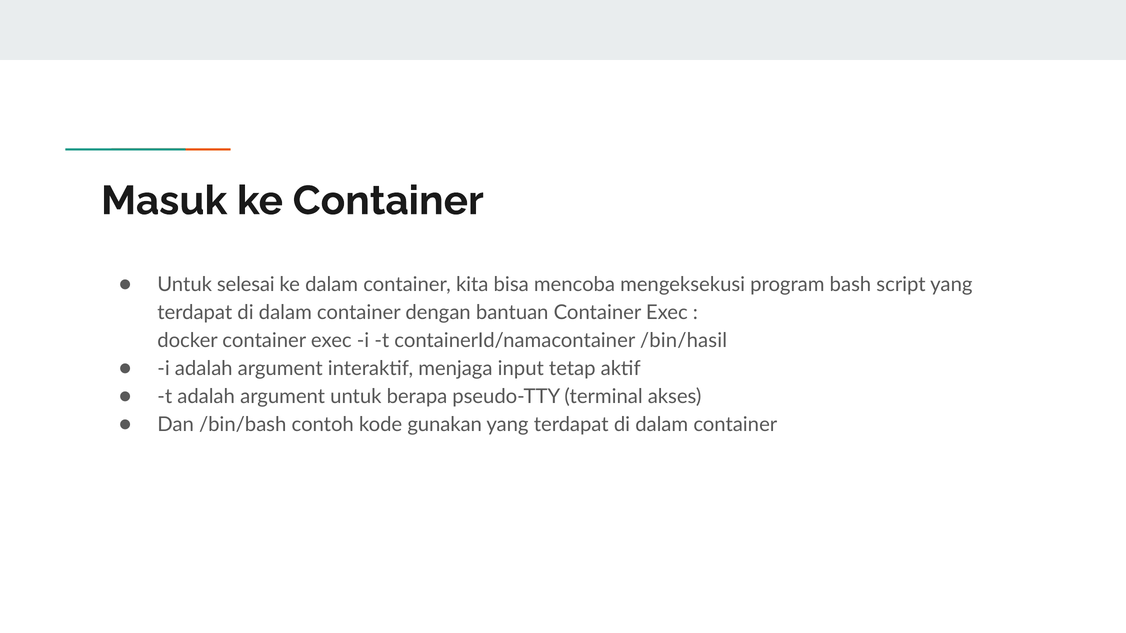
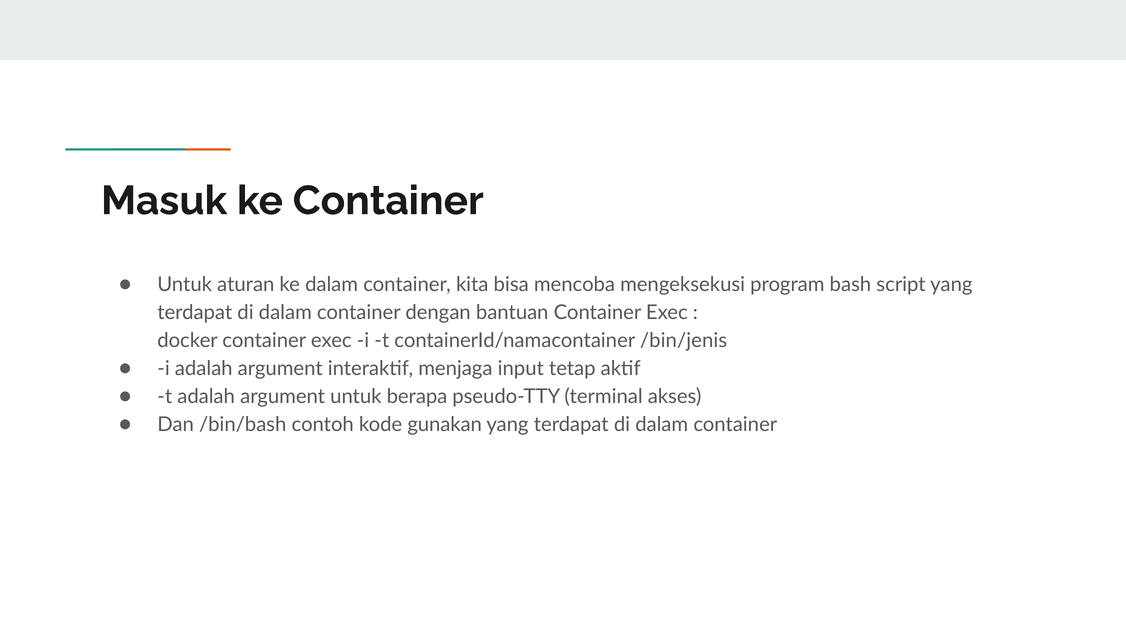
selesai: selesai -> aturan (246, 285)
/bin/hasil: /bin/hasil -> /bin/jenis (684, 341)
